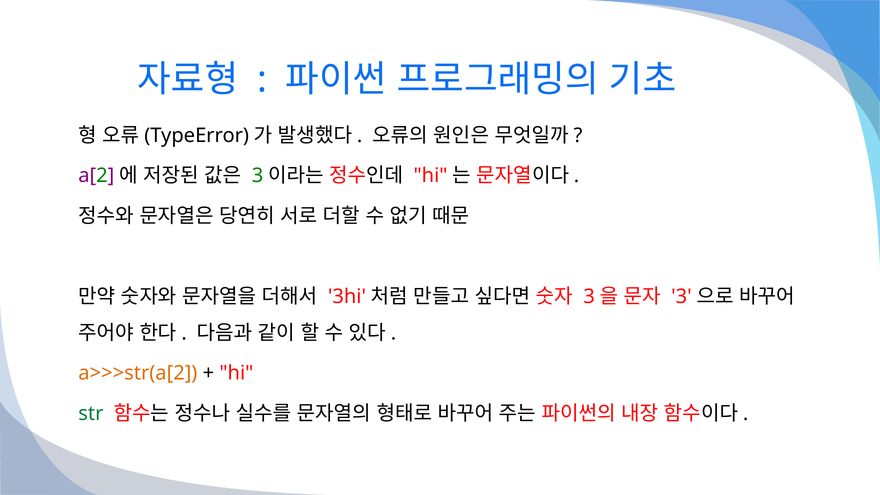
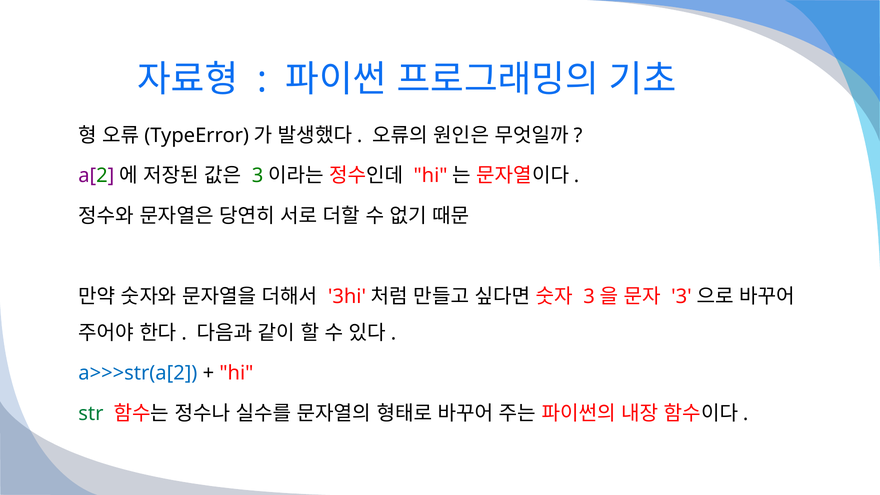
a>>>str(a[2 colour: orange -> blue (138, 373)
